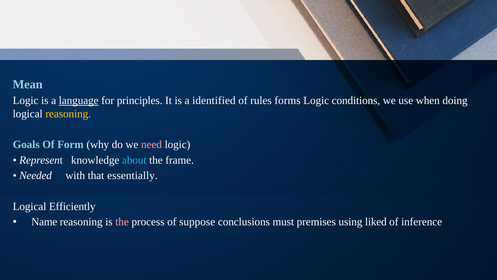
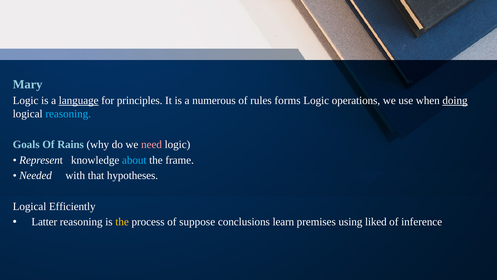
Mean: Mean -> Mary (28, 84)
identified: identified -> numerous (214, 100)
conditions: conditions -> operations (356, 100)
doing underline: none -> present (455, 100)
reasoning colour: yellow -> light blue (68, 114)
Form: Form -> Rains (71, 144)
essentially: essentially -> hypotheses (133, 175)
Name: Name -> Latter (44, 222)
the colour: pink -> yellow (122, 222)
must: must -> learn (283, 222)
